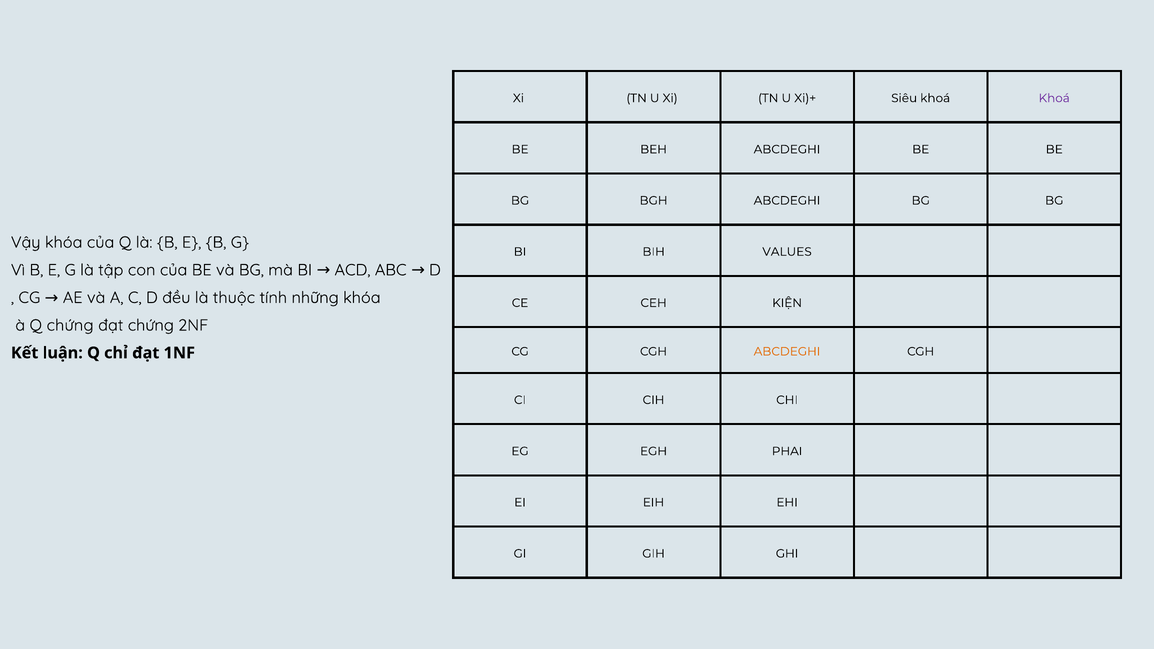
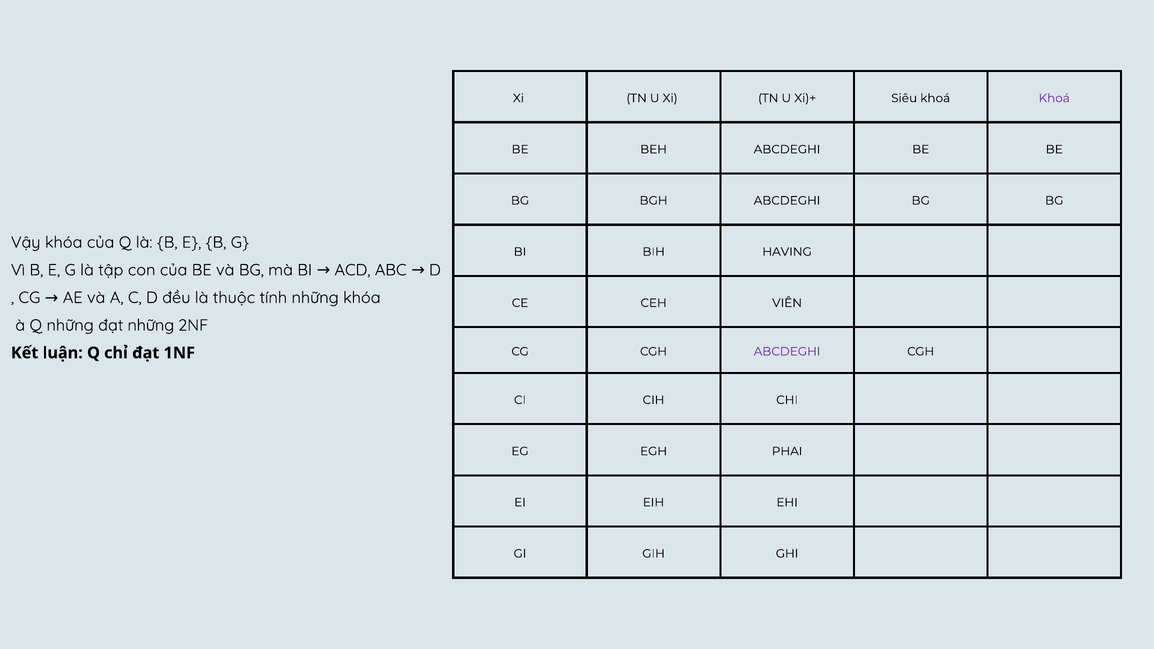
VALUES: VALUES -> HAVING (787, 252)
KIỆN: KIỆN -> VIÊN (787, 303)
Q chứng: chứng -> những (70, 325)
đạt chứng: chứng -> những (151, 325)
ABCDEGHI colour: orange -> purple (787, 352)
